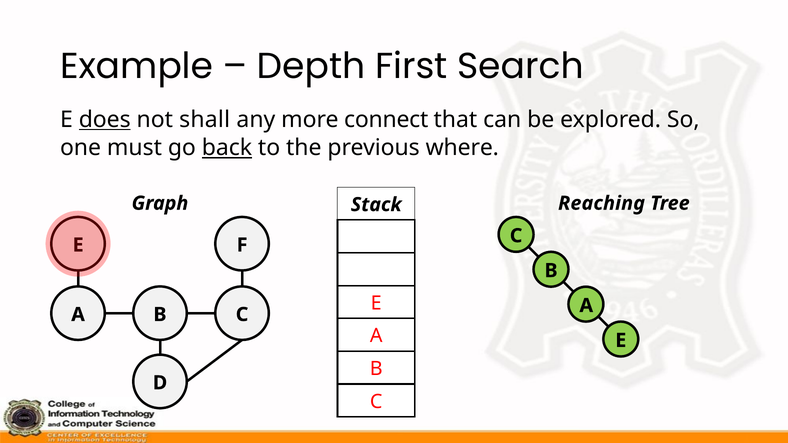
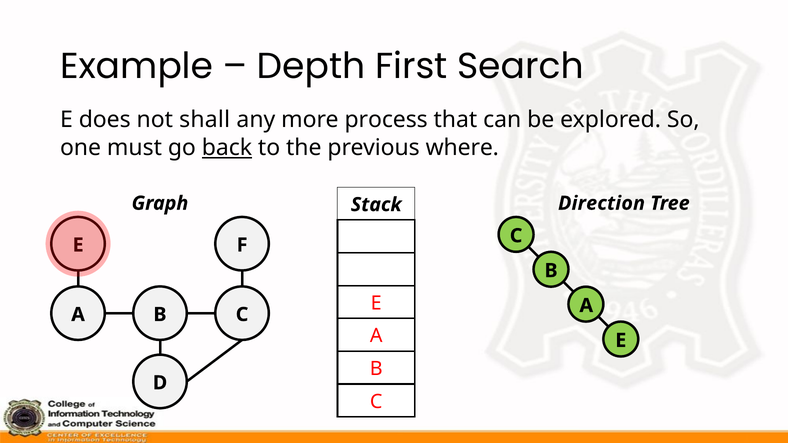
does underline: present -> none (105, 120)
connect: connect -> process (386, 120)
Reaching: Reaching -> Direction (602, 203)
